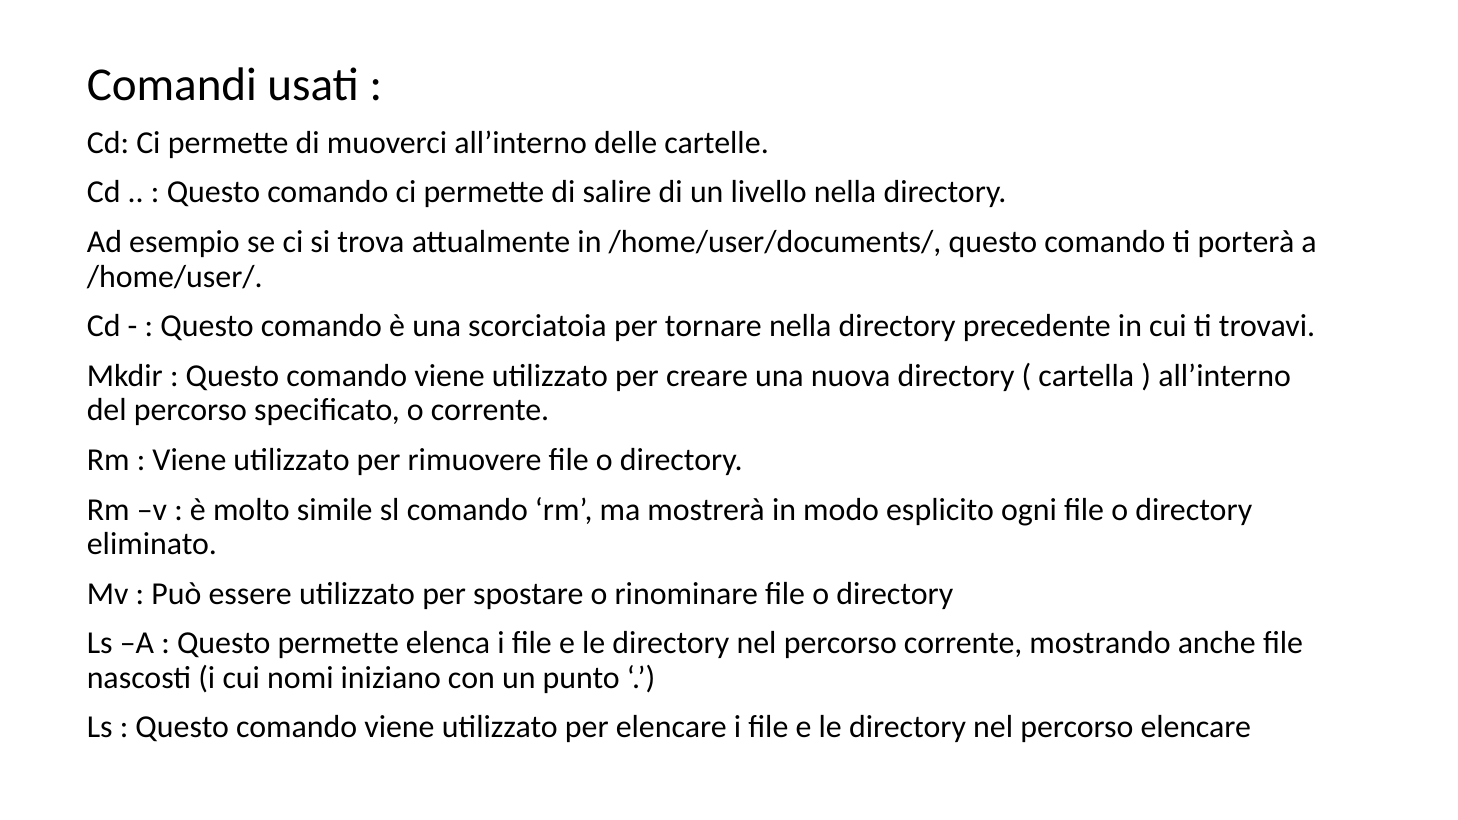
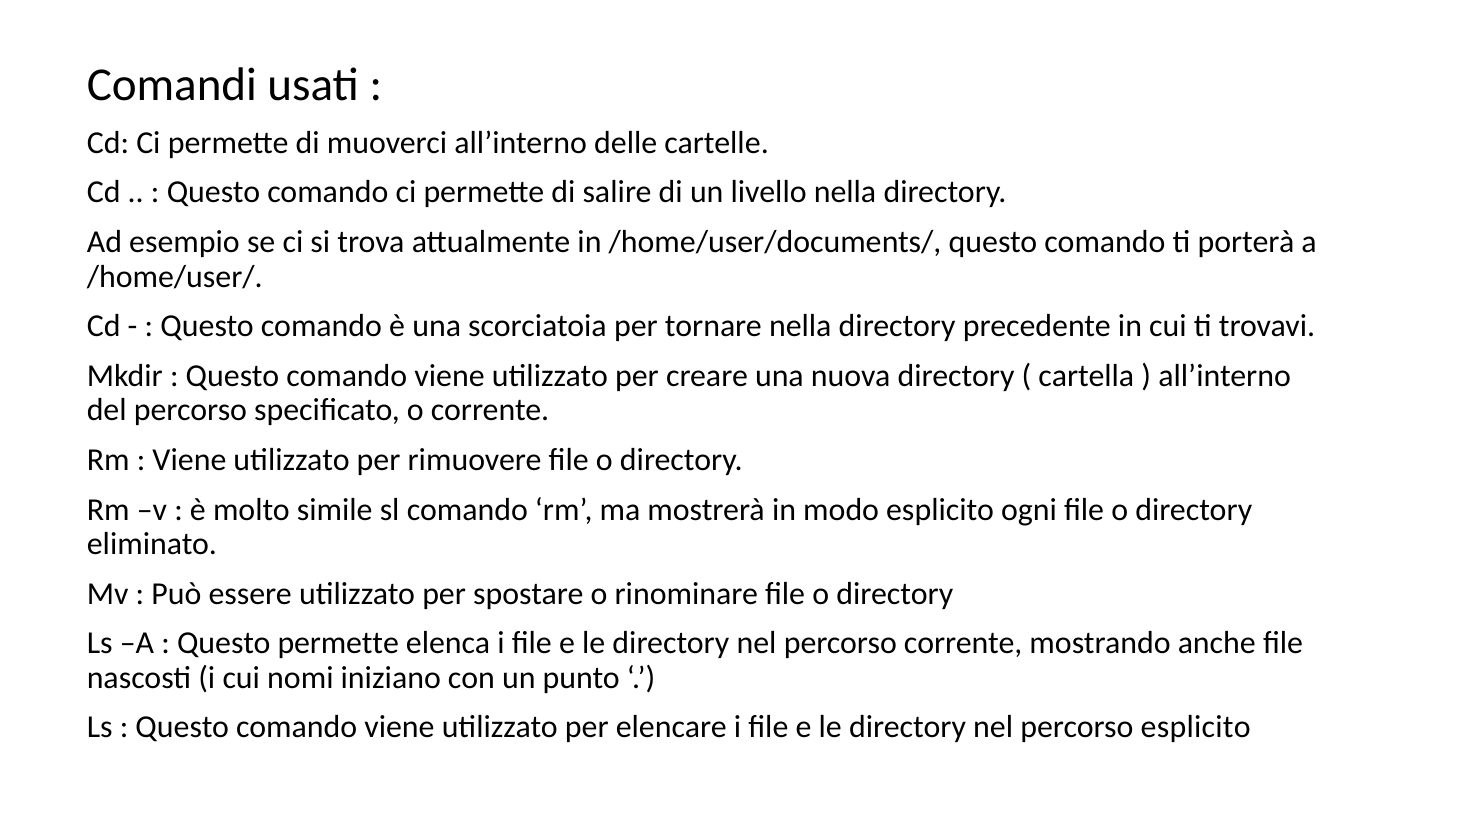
percorso elencare: elencare -> esplicito (1196, 727)
